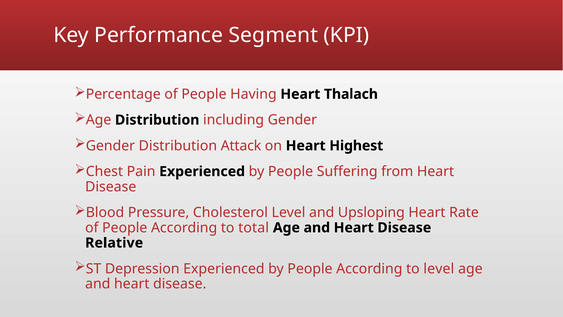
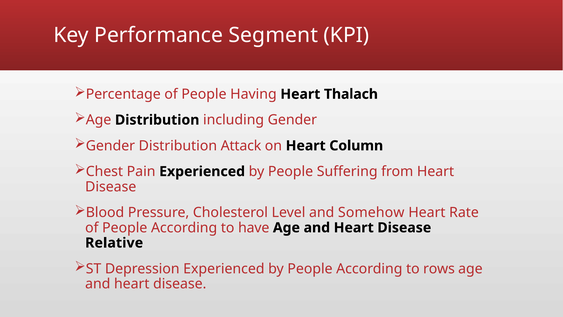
Highest: Highest -> Column (356, 146)
Upsloping: Upsloping -> Somehow (371, 212)
total: total -> have (254, 227)
to level: level -> rows (439, 268)
